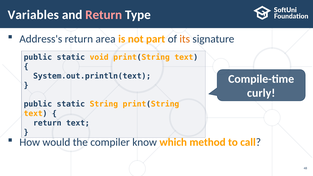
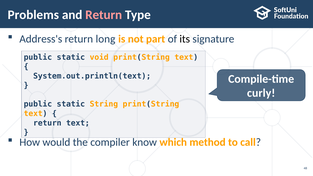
Variables: Variables -> Problems (33, 15)
area: area -> long (105, 39)
its colour: orange -> black (185, 39)
